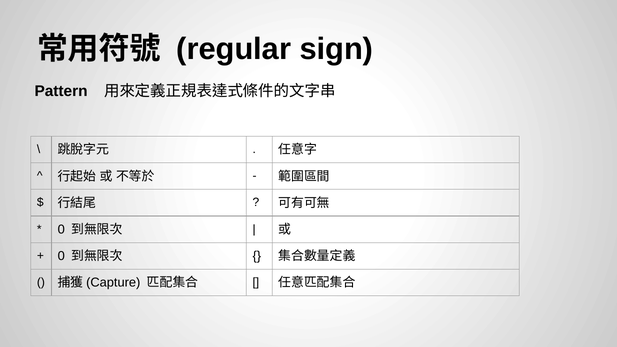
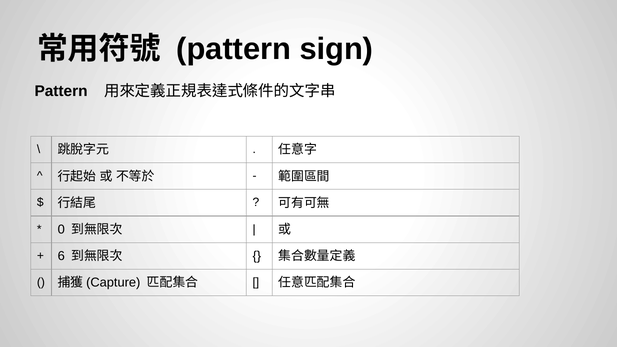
regular: regular -> pattern (234, 49)
0: 0 -> 6 (61, 256)
